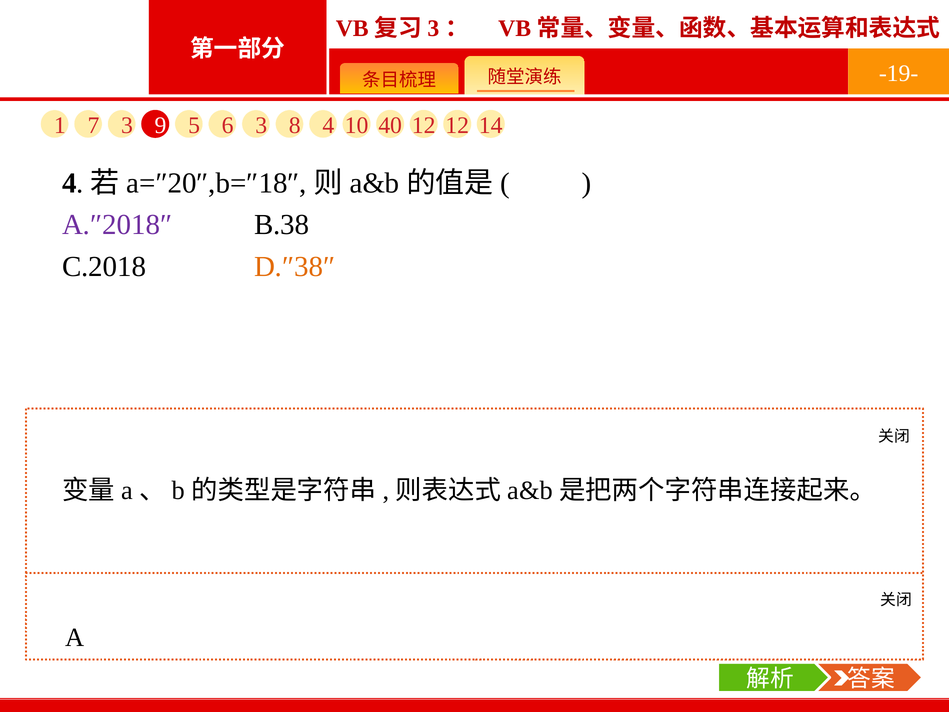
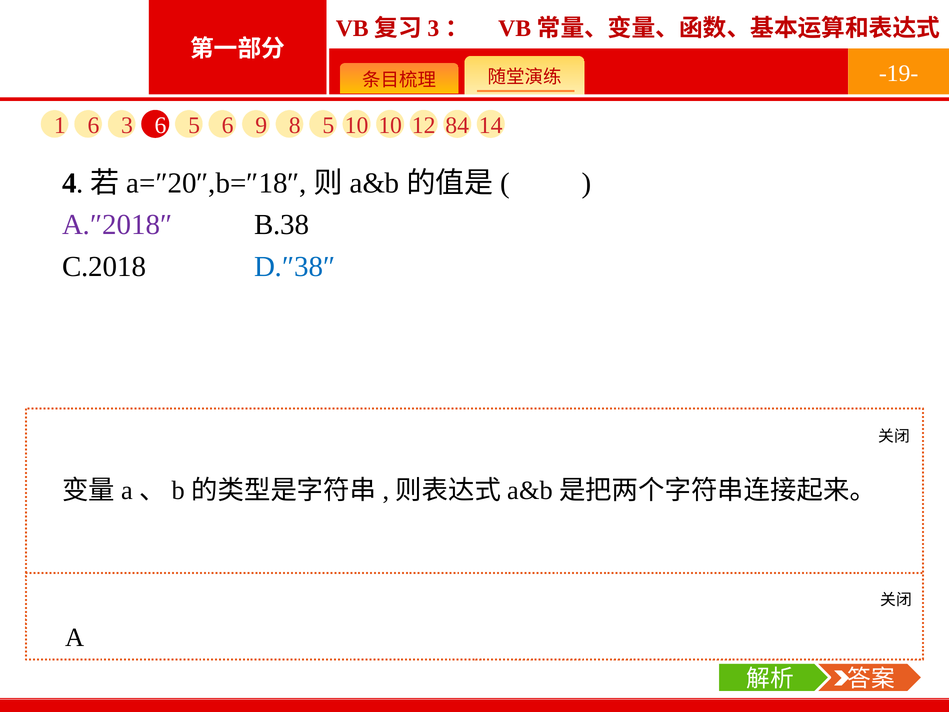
1 7: 7 -> 6 (93, 125)
3 9: 9 -> 6 (161, 125)
6 3: 3 -> 9 (261, 125)
8 4: 4 -> 5 (328, 125)
10 40: 40 -> 10 (390, 125)
12 12: 12 -> 84 (457, 125)
D.″38″ colour: orange -> blue (295, 267)
